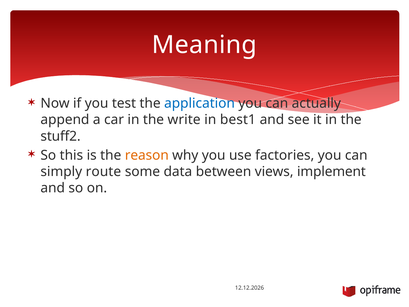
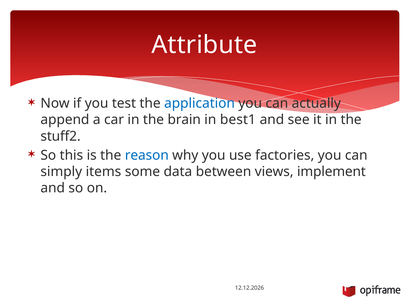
Meaning: Meaning -> Attribute (204, 45)
write: write -> brain (184, 120)
reason colour: orange -> blue (147, 155)
route: route -> items (103, 172)
